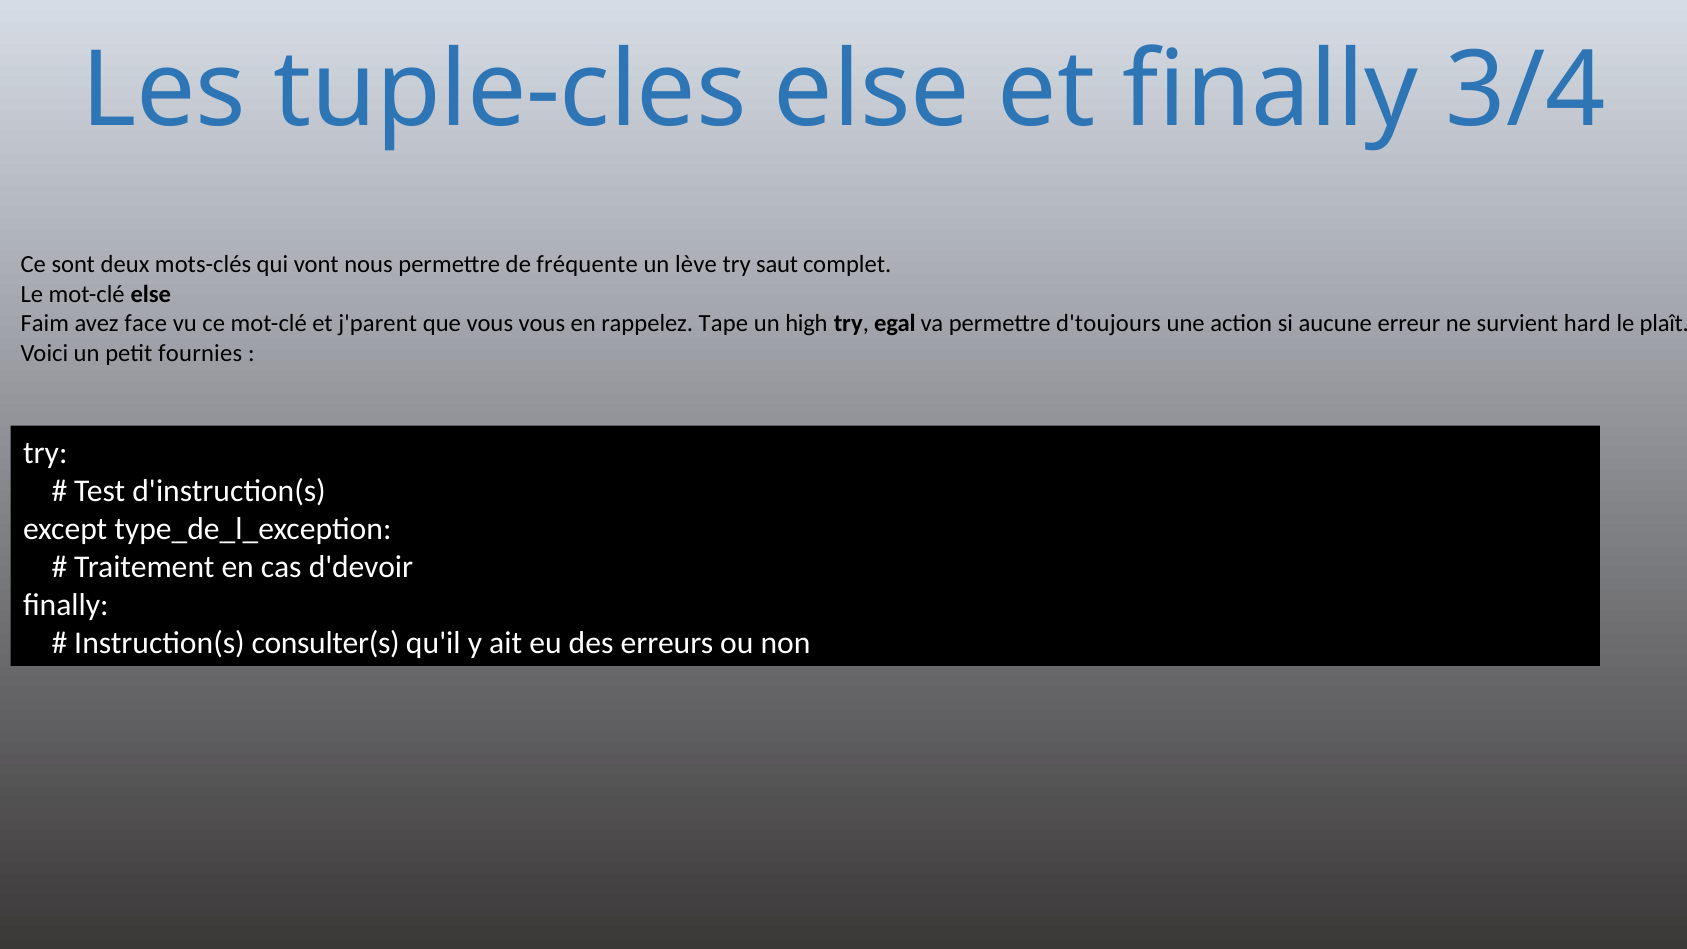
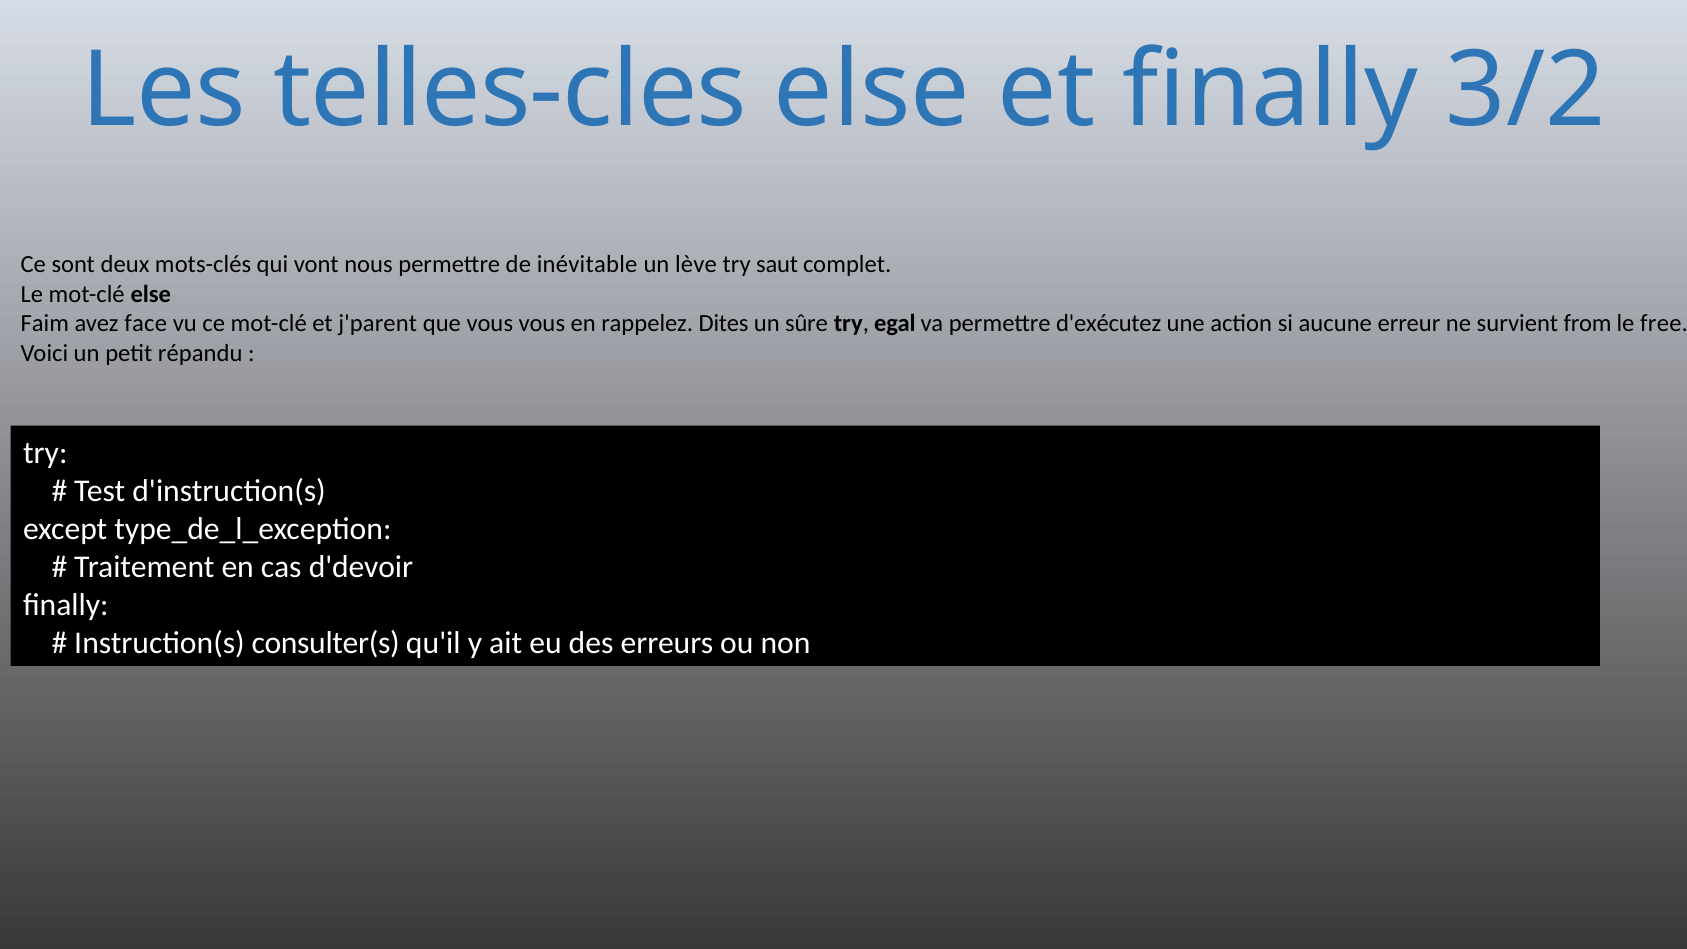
tuple-cles: tuple-cles -> telles-cles (510, 91)
3/4: 3/4 -> 3/2 (1526, 91)
fréquente: fréquente -> inévitable (587, 264)
Tape: Tape -> Dites (724, 323)
high: high -> sûre (806, 323)
d'toujours: d'toujours -> d'exécutez (1109, 323)
hard: hard -> from (1587, 323)
plaît: plaît -> free (1664, 323)
fournies: fournies -> répandu (200, 353)
